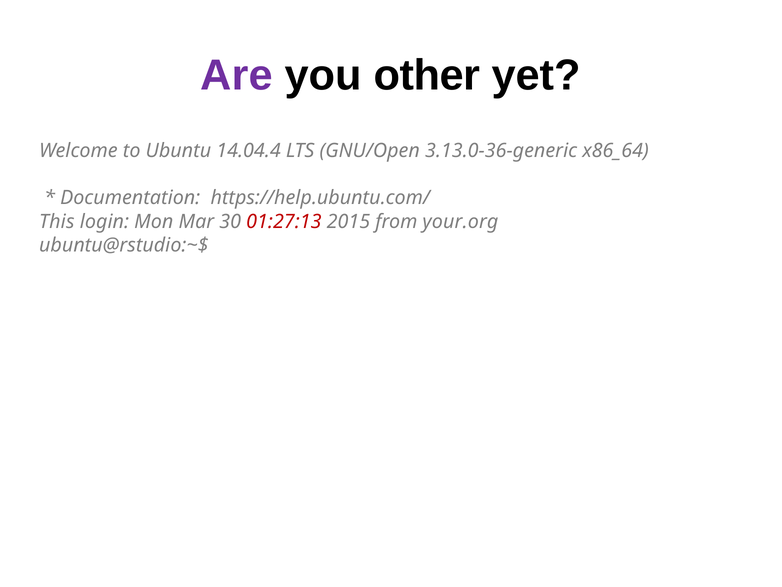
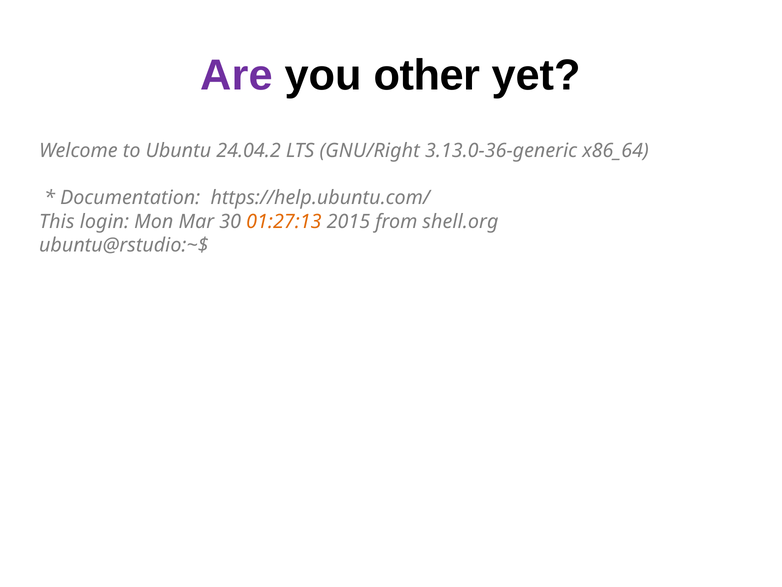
14.04.4: 14.04.4 -> 24.04.2 (249, 150)
GNU/Open: GNU/Open -> GNU/Right (370, 150)
01:27:13 colour: red -> orange (284, 221)
your.org: your.org -> shell.org (460, 221)
